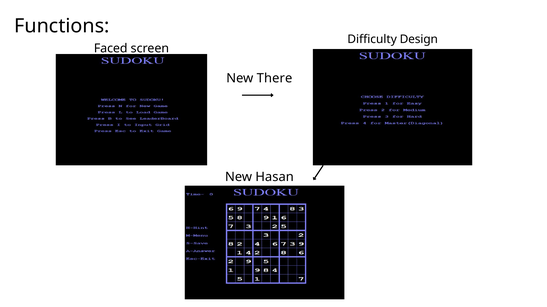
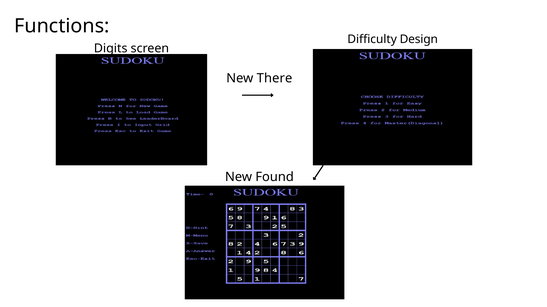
Faced: Faced -> Digits (111, 48)
Hasan: Hasan -> Found (275, 177)
